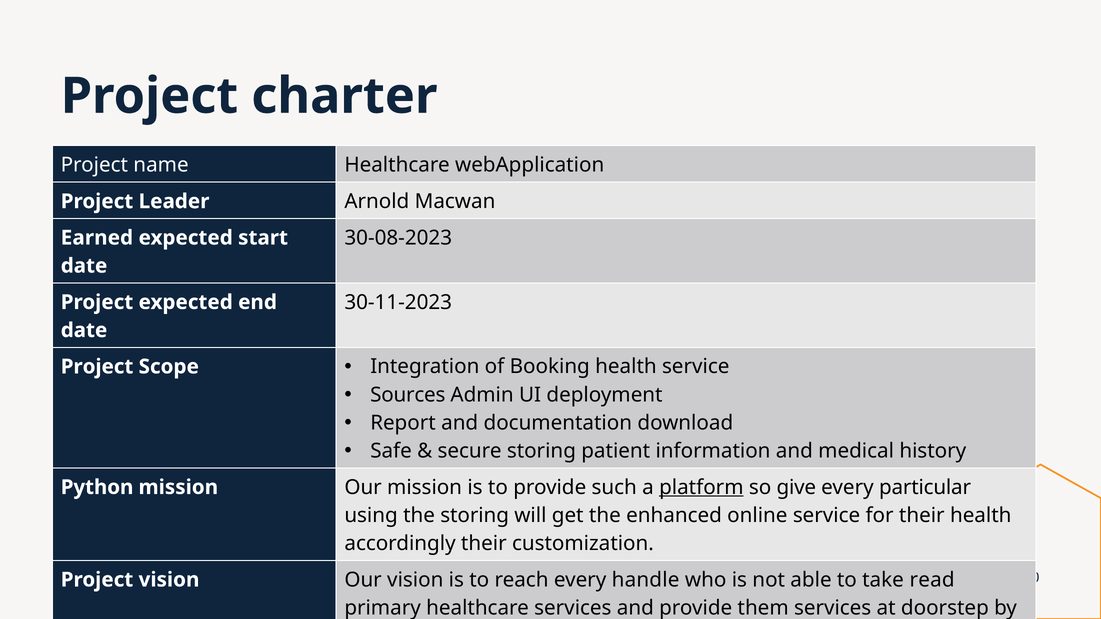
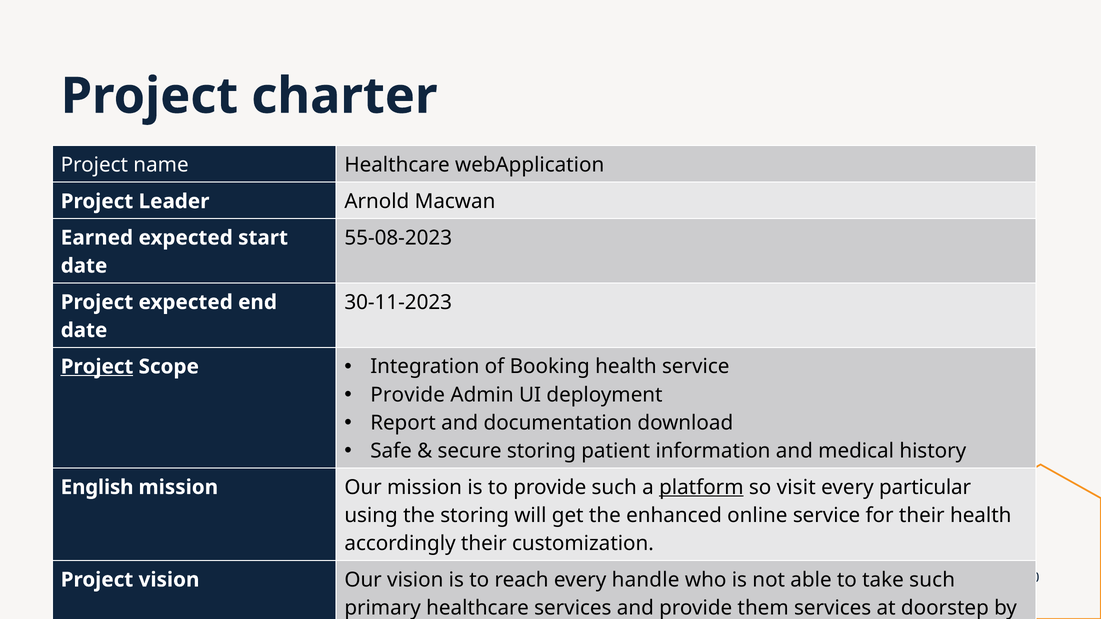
30-08-2023: 30-08-2023 -> 55-08-2023 (398, 238)
Project underline: none -> present (97, 367)
Sources: Sources -> Provide (408, 395)
Python: Python -> English (97, 487)
give: give -> visit (796, 487)
take read: read -> such (932, 580)
